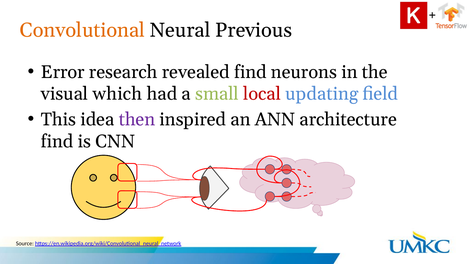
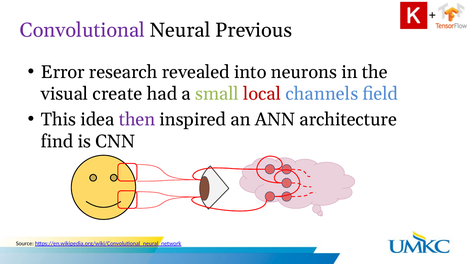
Convolutional colour: orange -> purple (82, 30)
revealed find: find -> into (250, 72)
which: which -> create (117, 94)
updating: updating -> channels (322, 94)
